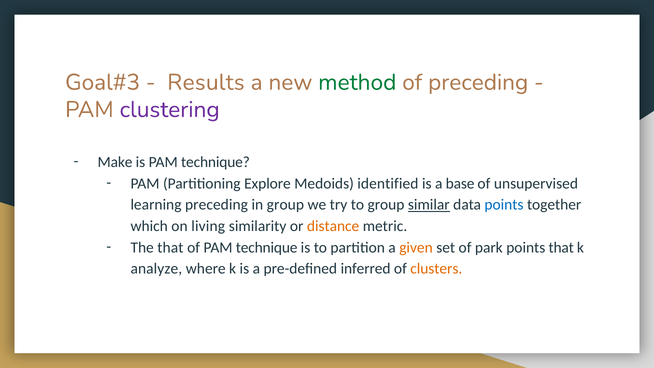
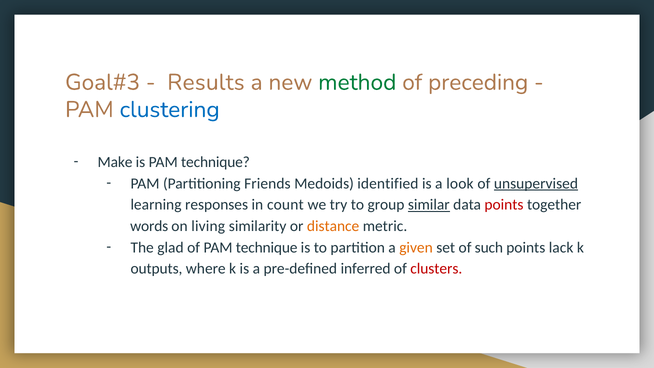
clustering colour: purple -> blue (170, 109)
Explore: Explore -> Friends (267, 183)
base: base -> look (460, 183)
unsupervised underline: none -> present (536, 183)
learning preceding: preceding -> responses (217, 205)
in group: group -> count (285, 205)
points colour: blue -> red (504, 205)
which: which -> words (149, 226)
The that: that -> glad (170, 247)
park: park -> such (489, 247)
points that: that -> lack (561, 247)
analyze: analyze -> outputs (156, 269)
clusters colour: orange -> red (436, 269)
